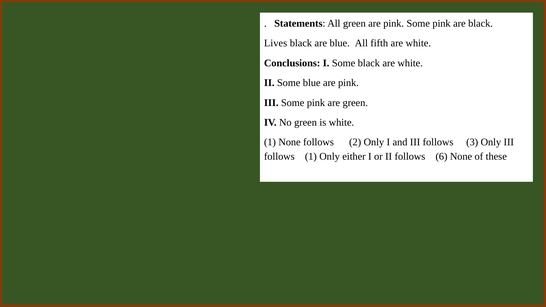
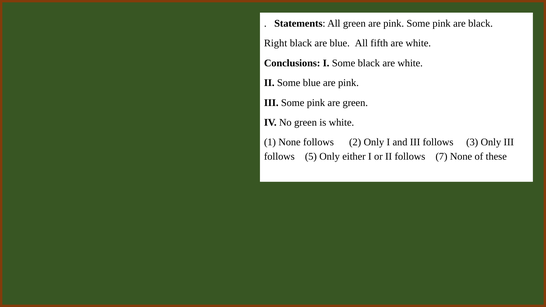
Lives: Lives -> Right (276, 43)
follows 1: 1 -> 5 (311, 156)
6: 6 -> 7 (441, 156)
